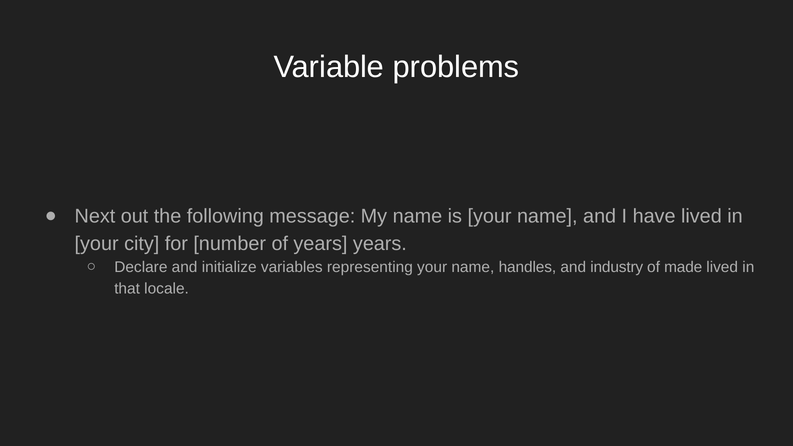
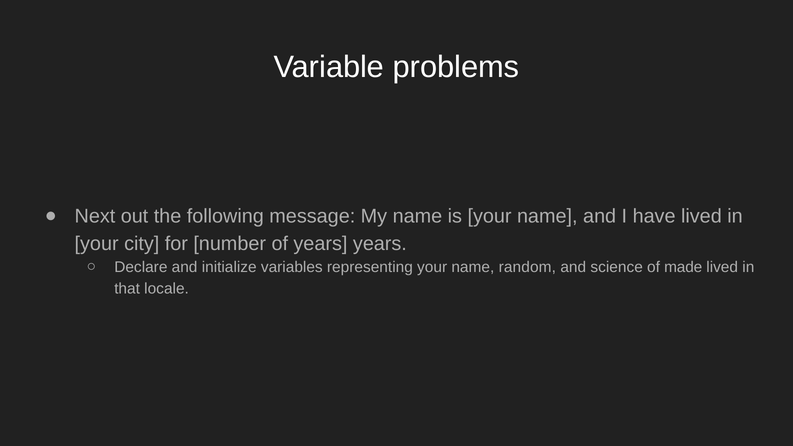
handles: handles -> random (527, 267)
industry: industry -> science (617, 267)
